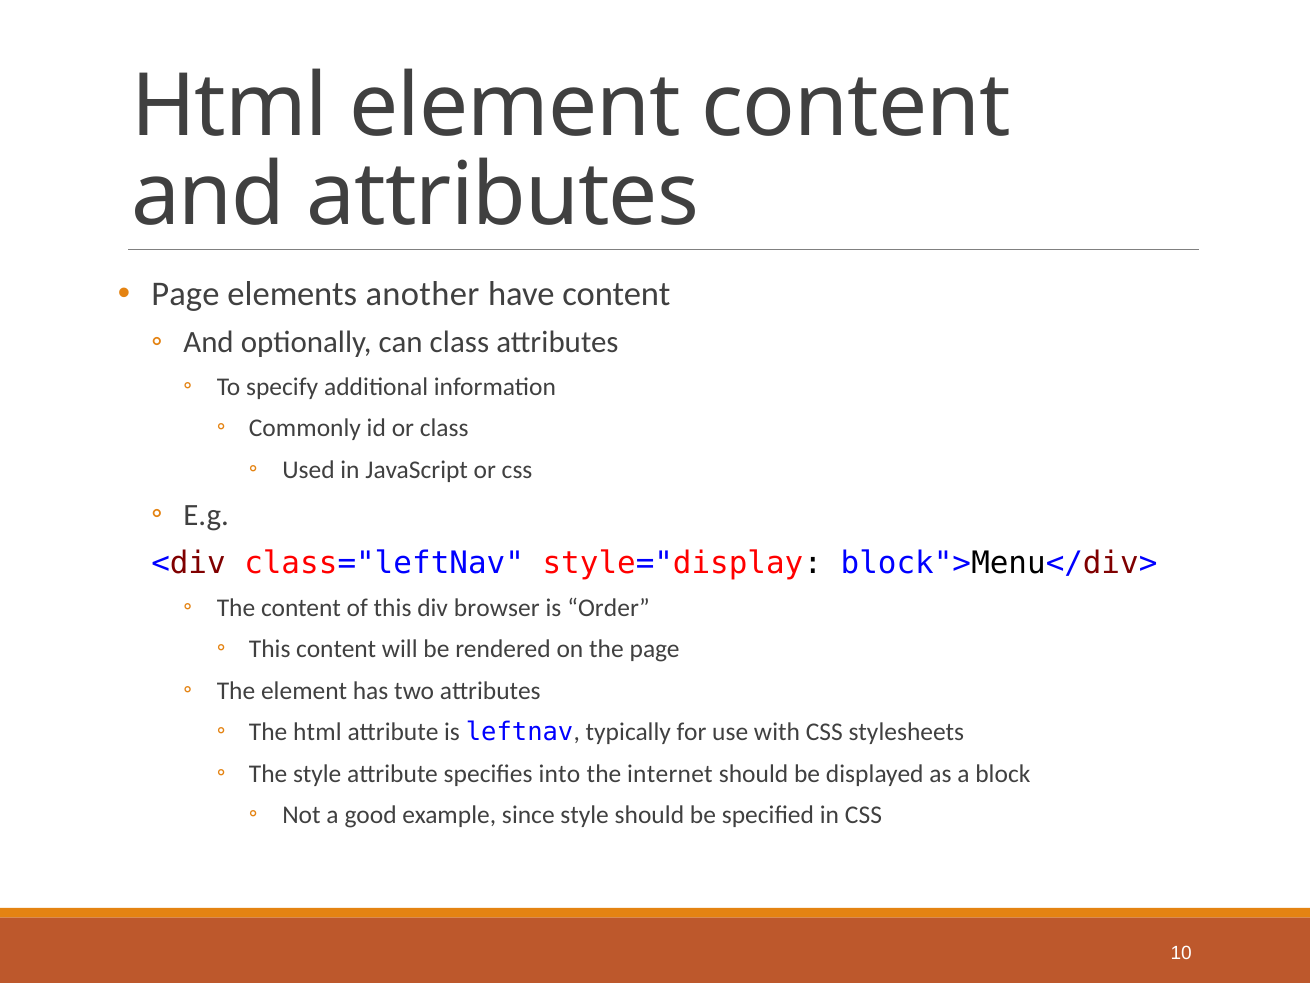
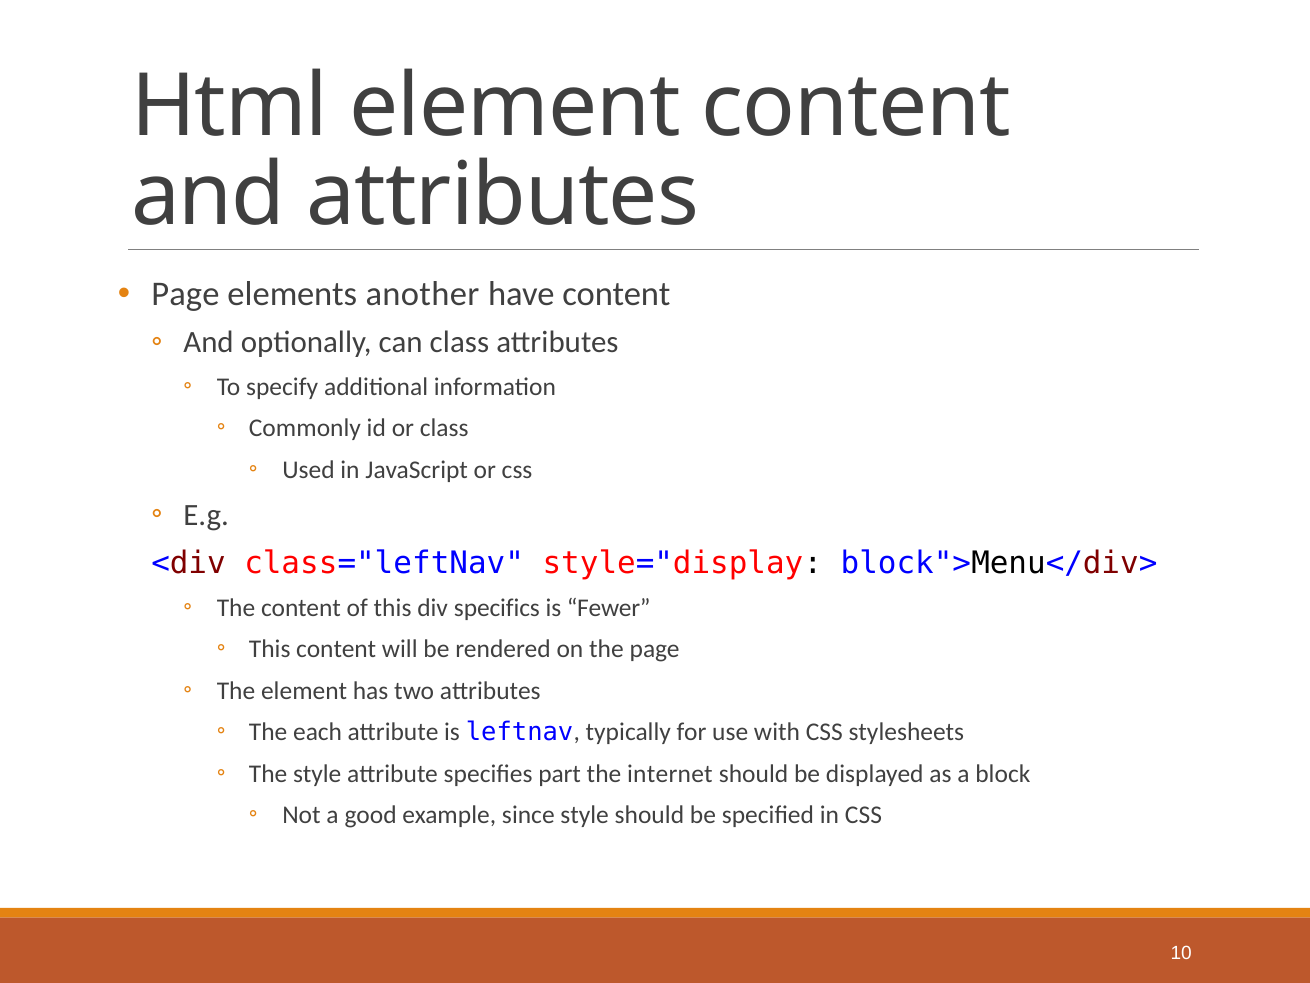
browser: browser -> specifics (497, 607)
Order: Order -> Fewer (609, 607)
The html: html -> each (318, 732)
into: into -> part (560, 773)
